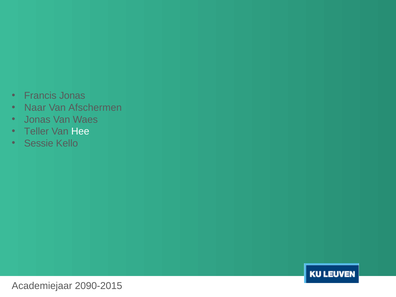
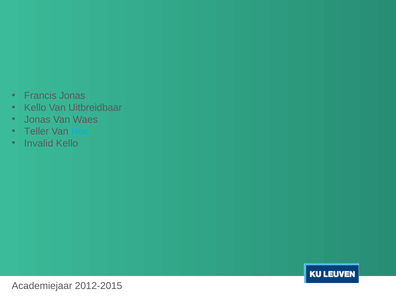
Naar: Naar -> Kello (35, 108)
Afschermen: Afschermen -> Uitbreidbaar (95, 108)
Hee colour: white -> light blue (80, 131)
Sessie: Sessie -> Invalid (39, 143)
2090-2015: 2090-2015 -> 2012-2015 (99, 286)
